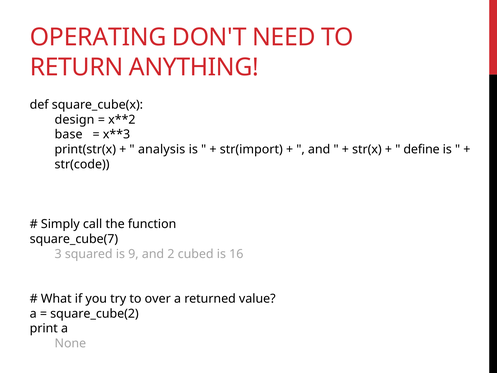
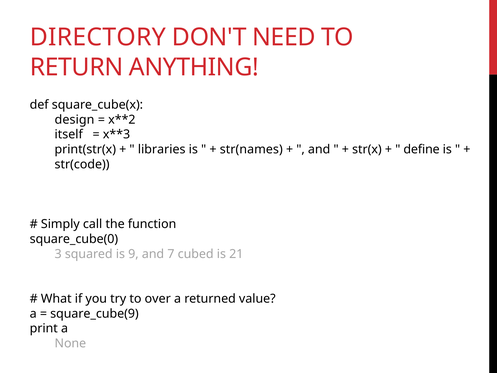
OPERATING: OPERATING -> DIRECTORY (98, 37)
base: base -> itself (69, 134)
analysis: analysis -> libraries (162, 149)
str(import: str(import -> str(names (251, 149)
square_cube(7: square_cube(7 -> square_cube(0 (74, 239)
2: 2 -> 7 (171, 254)
16: 16 -> 21 (236, 254)
square_cube(2: square_cube(2 -> square_cube(9 (94, 313)
